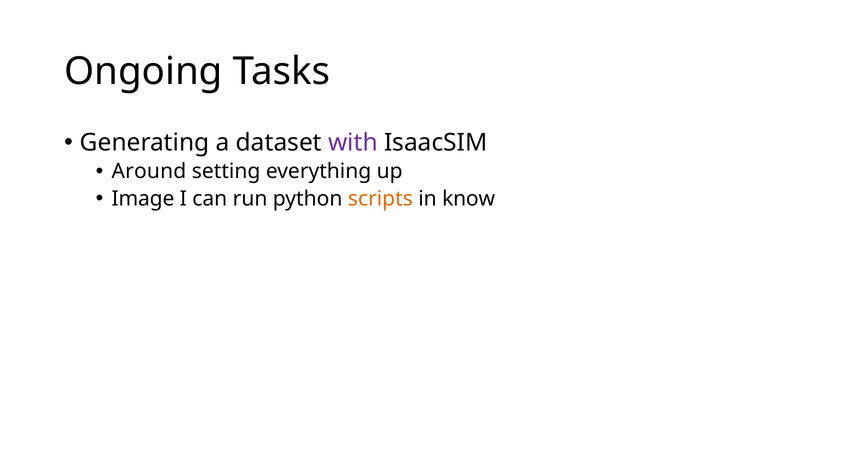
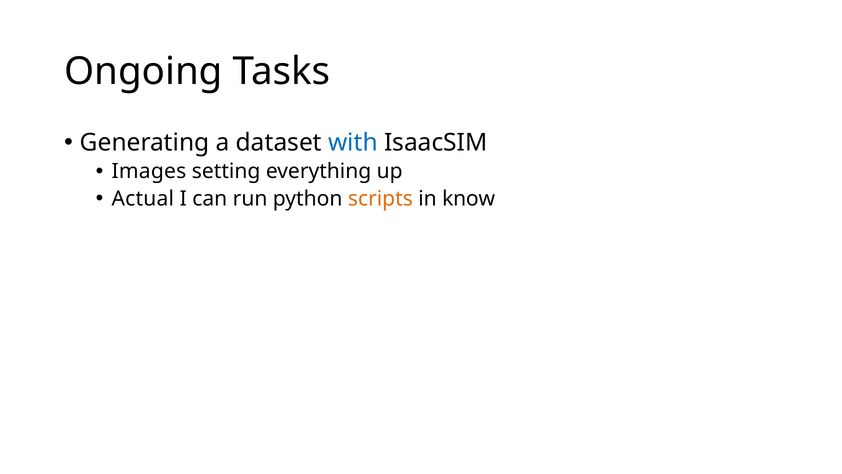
with colour: purple -> blue (353, 142)
Around: Around -> Images (149, 171)
Image: Image -> Actual (143, 198)
